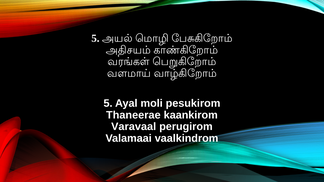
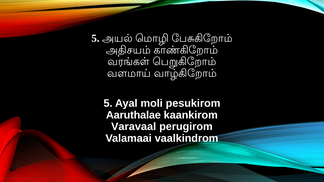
Thaneerae: Thaneerae -> Aaruthalae (133, 115)
